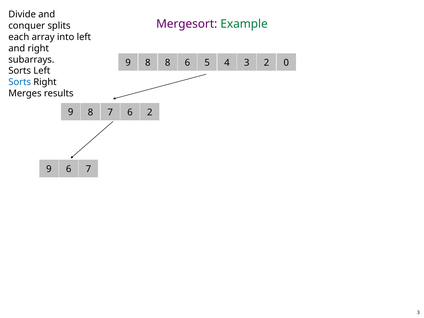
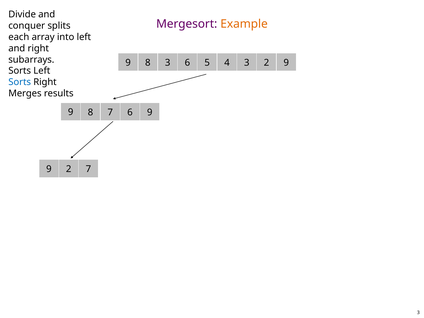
Example colour: green -> orange (244, 24)
8 8: 8 -> 3 (168, 63)
2 0: 0 -> 9 (286, 63)
6 2: 2 -> 9 (150, 112)
6: 6 -> 2 (69, 169)
